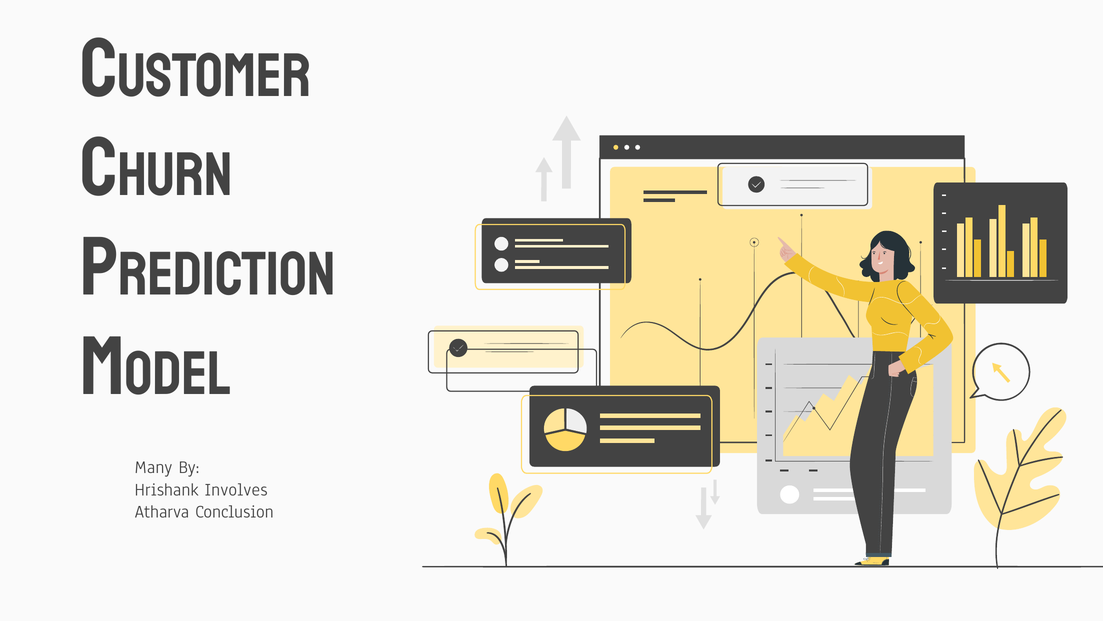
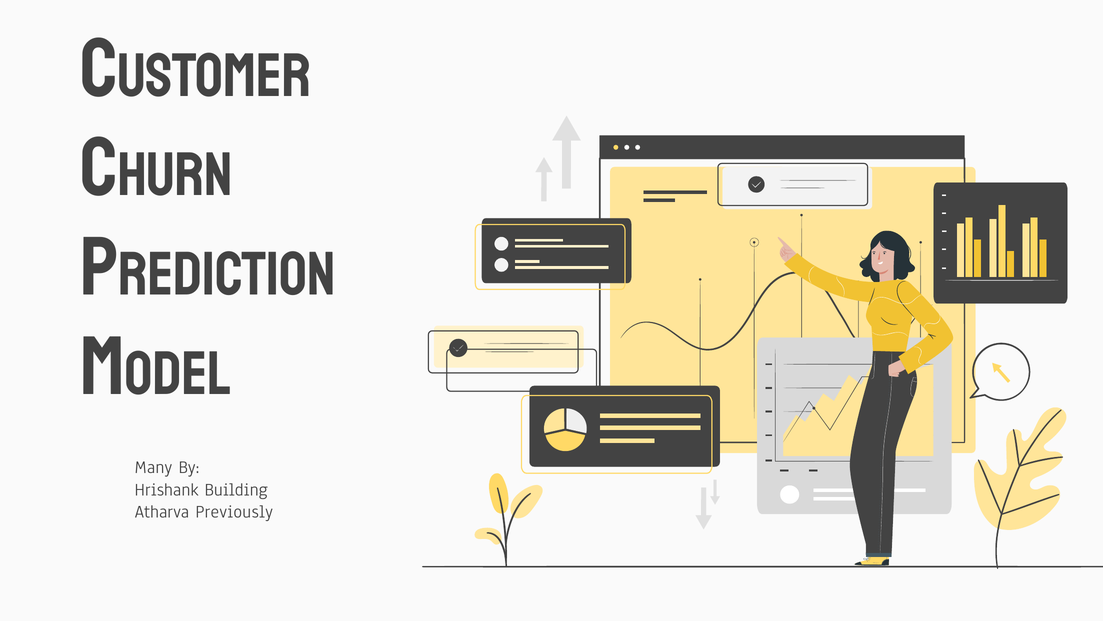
Involves: Involves -> Building (236, 489)
Conclusion: Conclusion -> Previously (234, 511)
